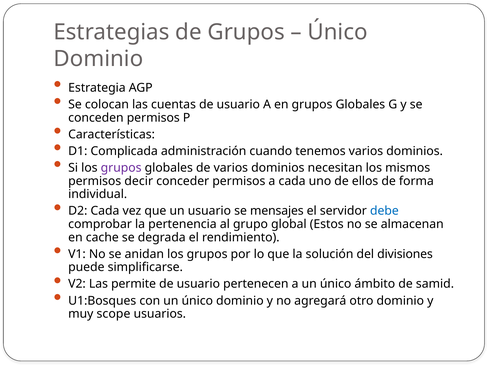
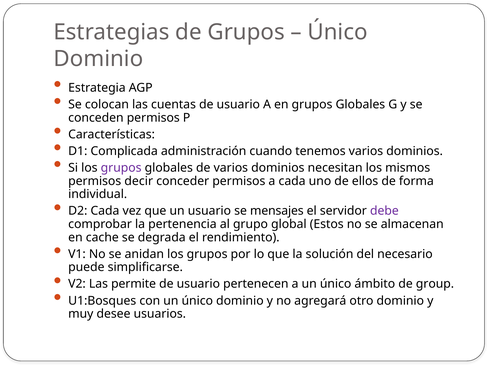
debe colour: blue -> purple (384, 211)
divisiones: divisiones -> necesario (405, 254)
samid: samid -> group (435, 284)
scope: scope -> desee (114, 314)
